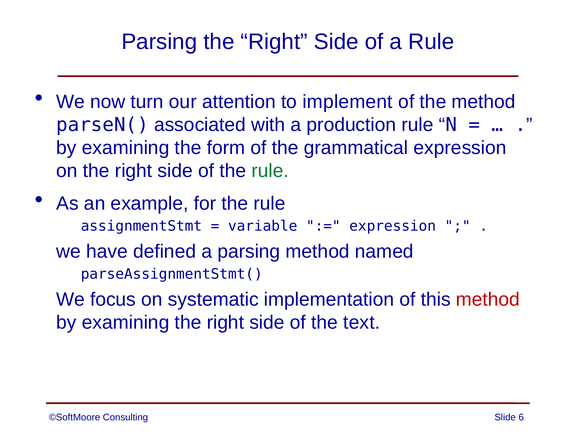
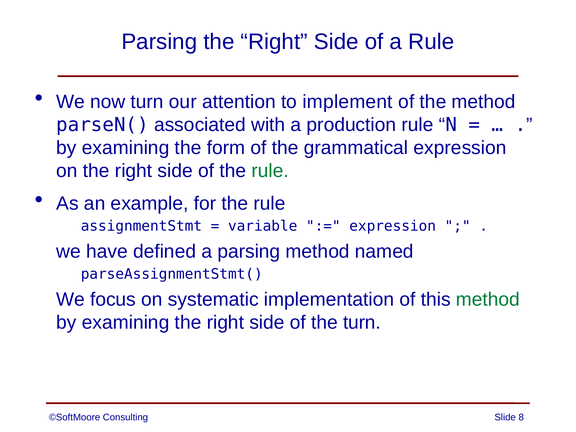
method colour: red -> green (488, 299)
the text: text -> turn (362, 322)
6: 6 -> 8 (521, 417)
